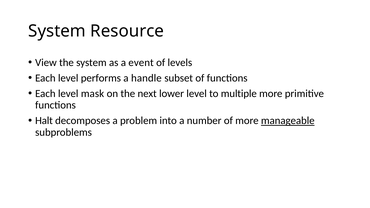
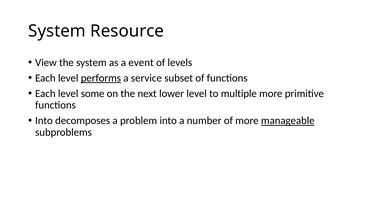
performs underline: none -> present (101, 78)
handle: handle -> service (146, 78)
mask: mask -> some (93, 94)
Halt: Halt -> Into (44, 121)
